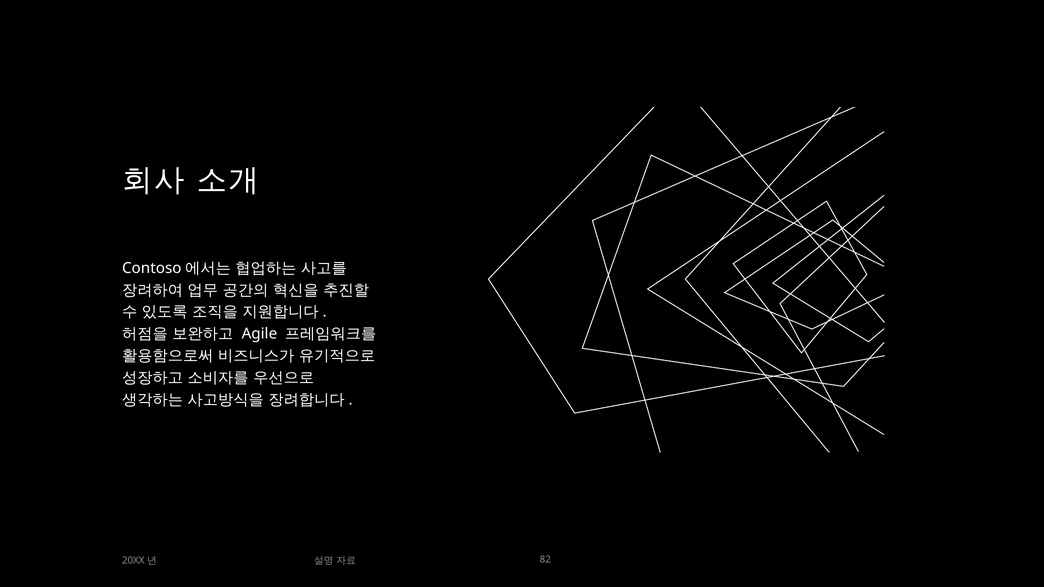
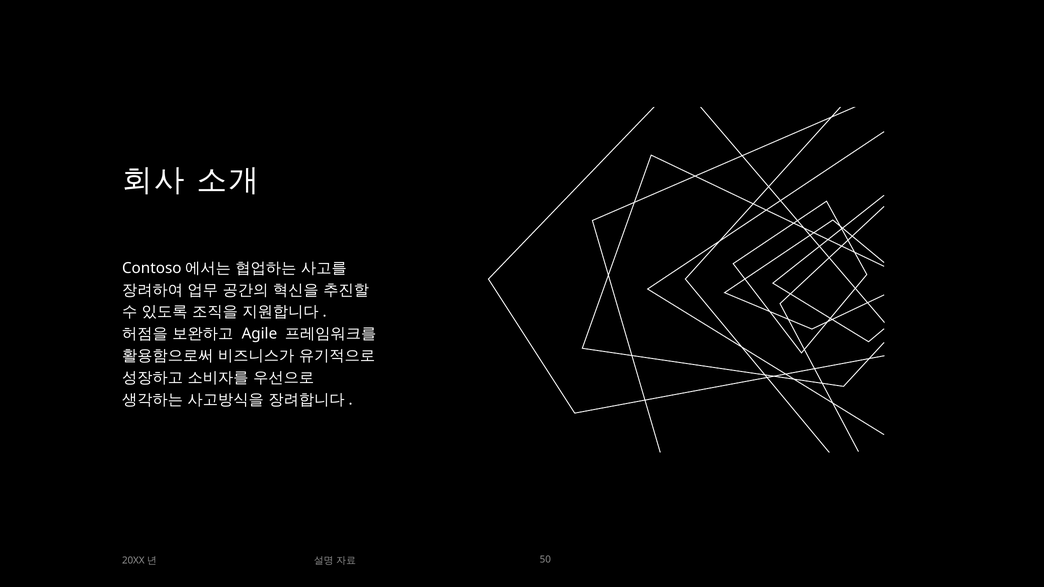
82: 82 -> 50 (545, 560)
